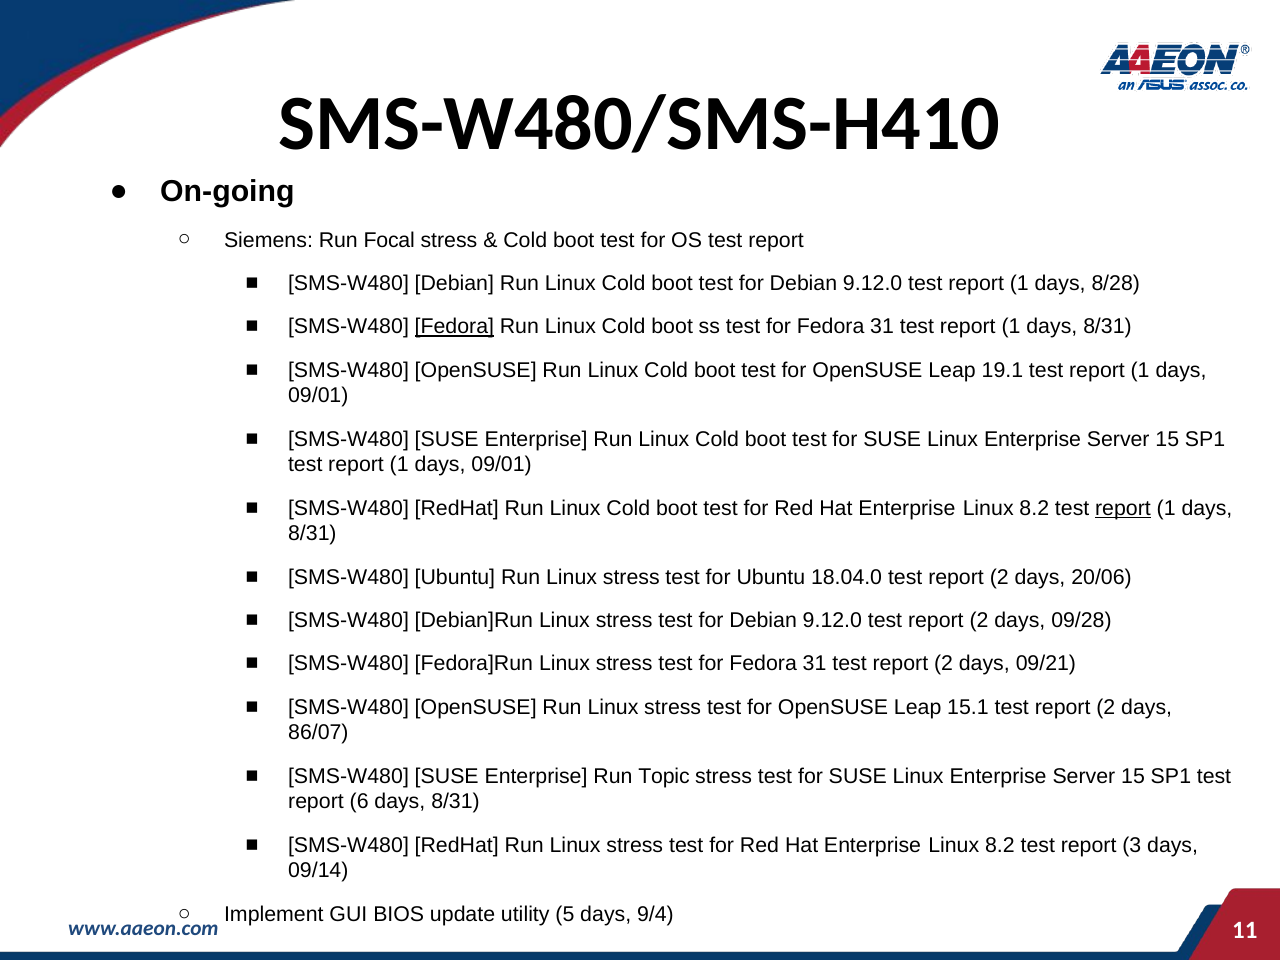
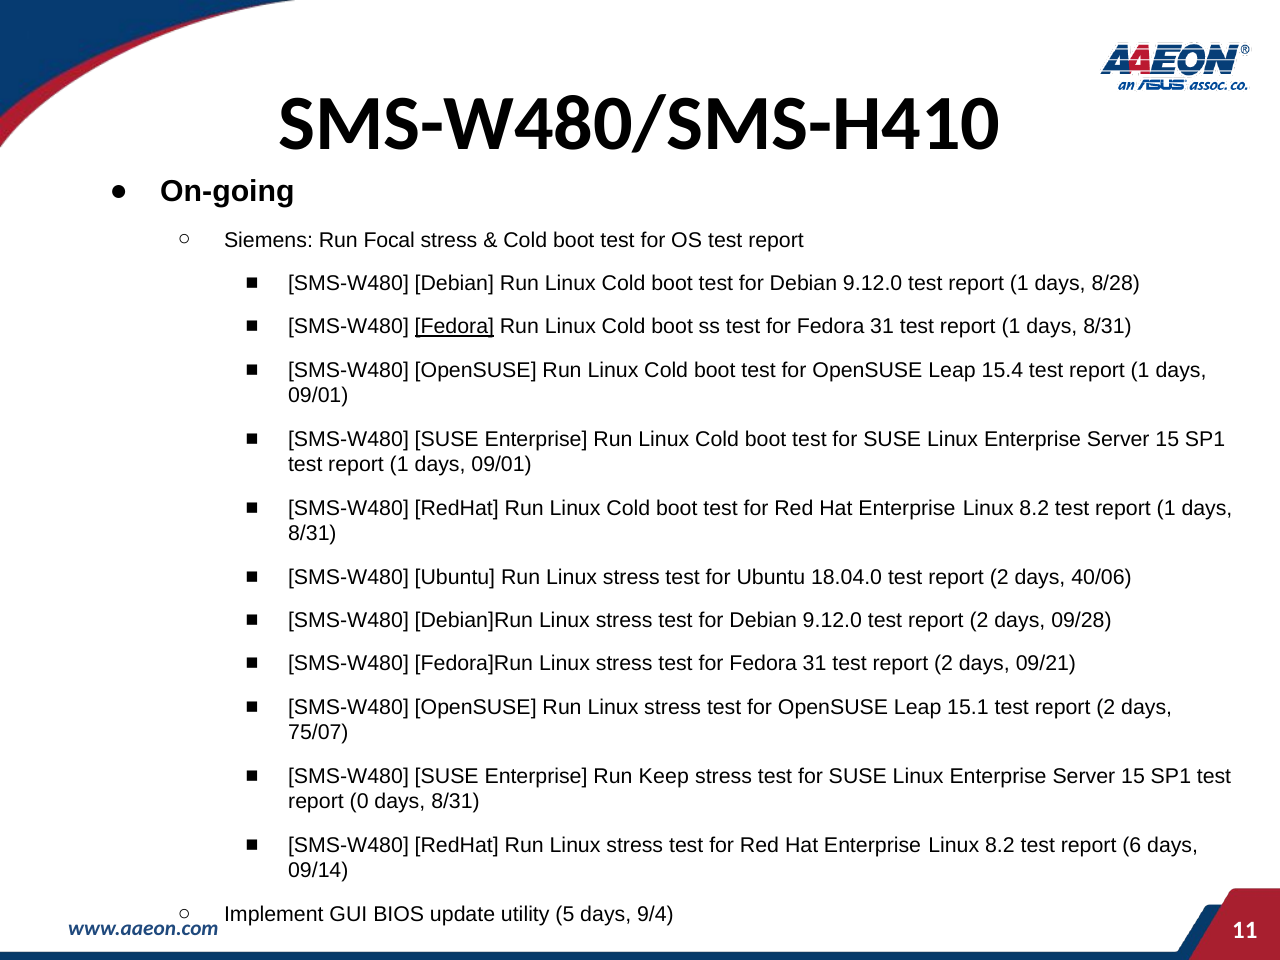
19.1: 19.1 -> 15.4 (1002, 370)
report underline: present -> none (1123, 508)
20/06: 20/06 -> 40/06 (1102, 577)
86/07: 86/07 -> 75/07 (318, 733)
Topic: Topic -> Keep (664, 776)
6: 6 -> 0 (359, 802)
3: 3 -> 6 (1132, 845)
